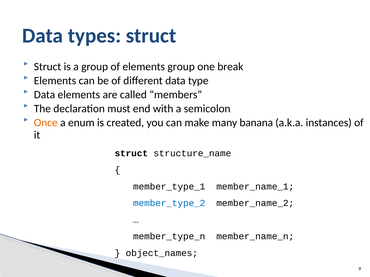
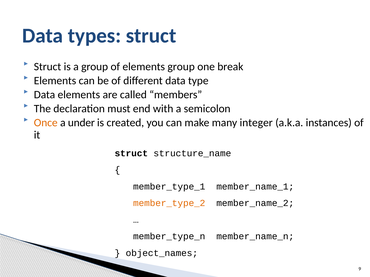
enum: enum -> under (81, 123)
banana: banana -> integer (256, 123)
member_type_2 colour: blue -> orange (169, 204)
